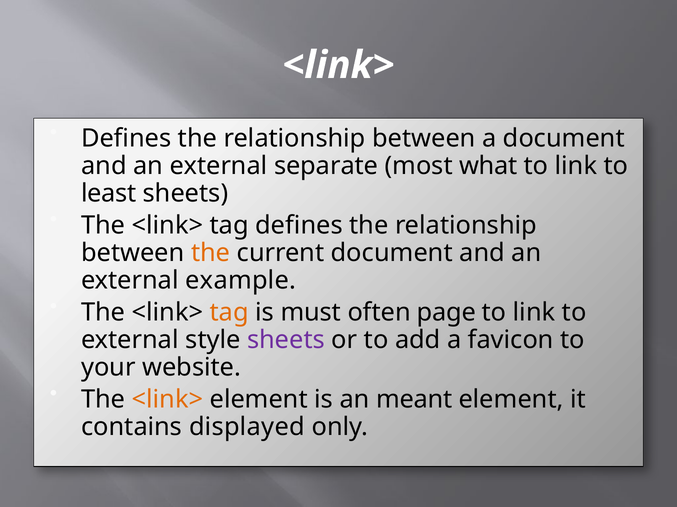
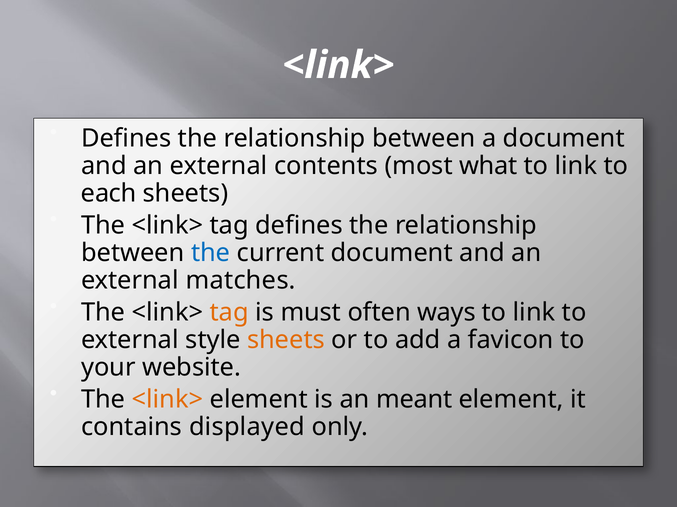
separate: separate -> contents (326, 166)
least: least -> each (109, 194)
the colour: orange -> blue (211, 253)
example: example -> matches (241, 281)
page: page -> ways (446, 313)
sheets colour: purple -> orange (286, 340)
